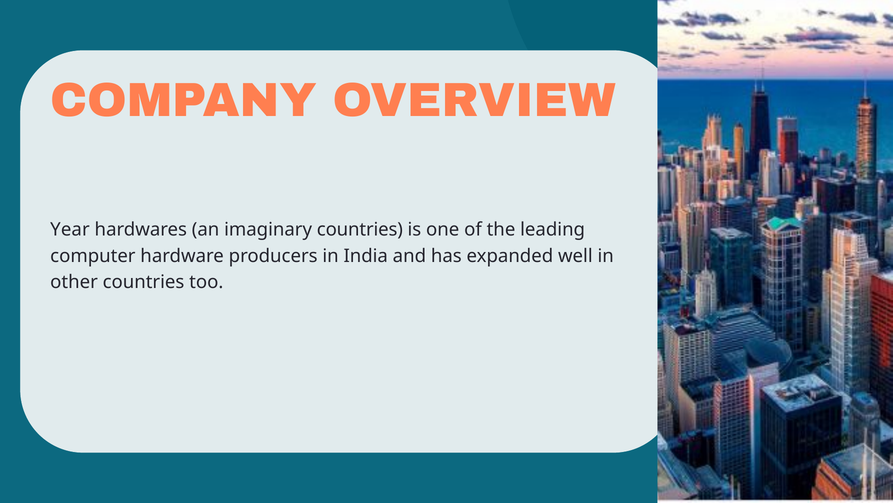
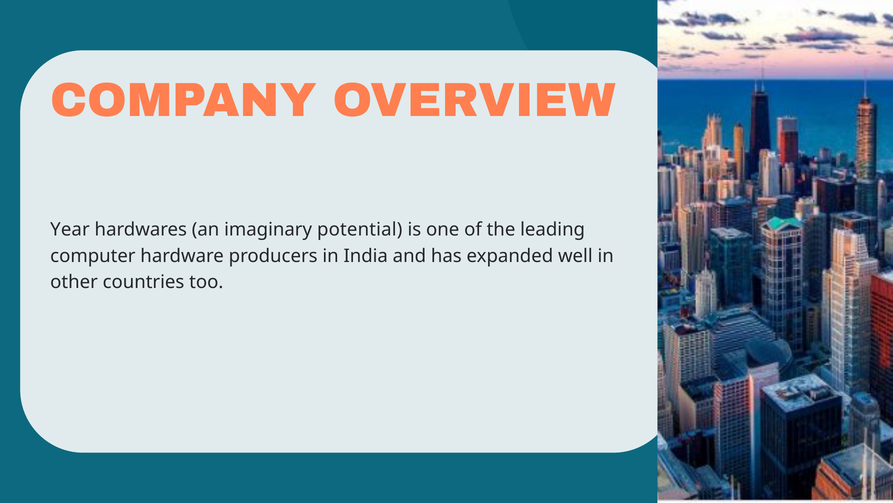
imaginary countries: countries -> potential (360, 230)
